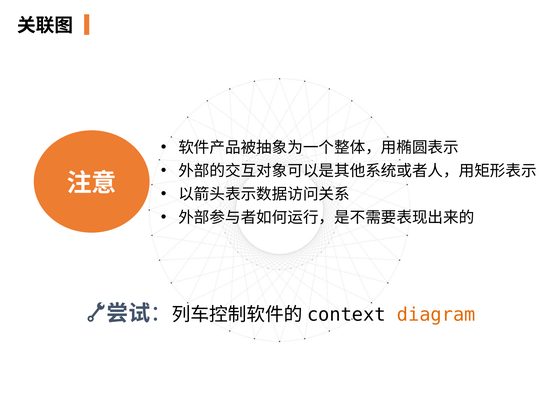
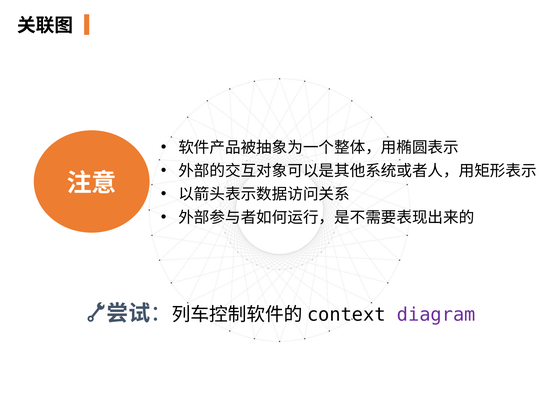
diagram colour: orange -> purple (436, 315)
